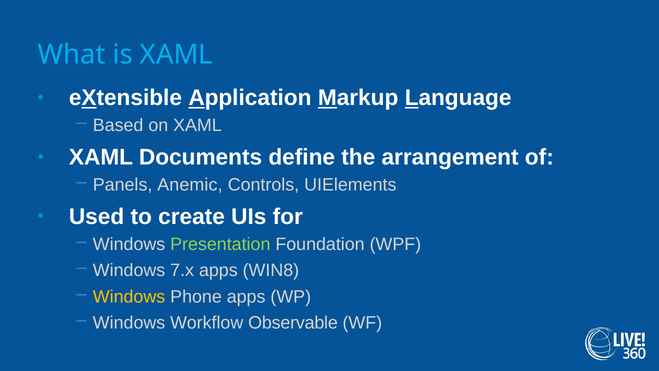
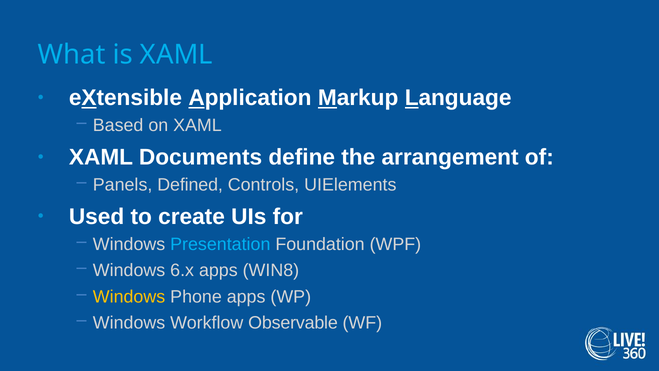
Anemic: Anemic -> Defined (190, 185)
Presentation colour: light green -> light blue (220, 244)
7.x: 7.x -> 6.x (182, 270)
